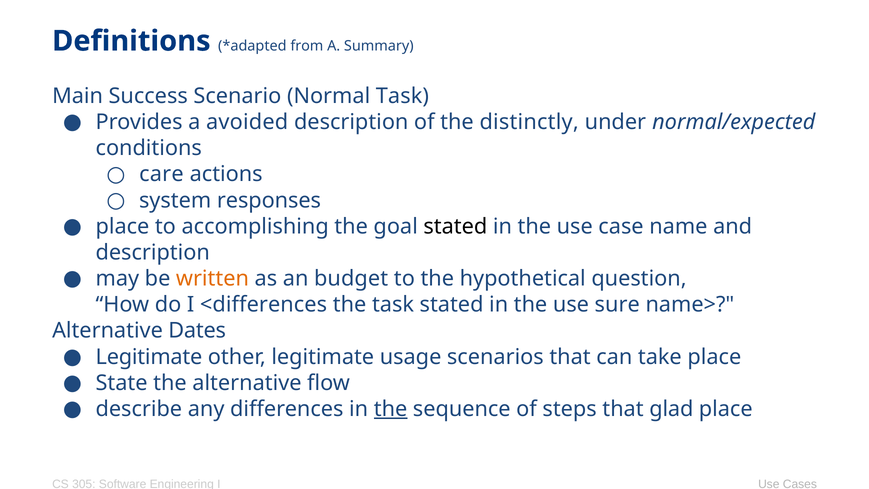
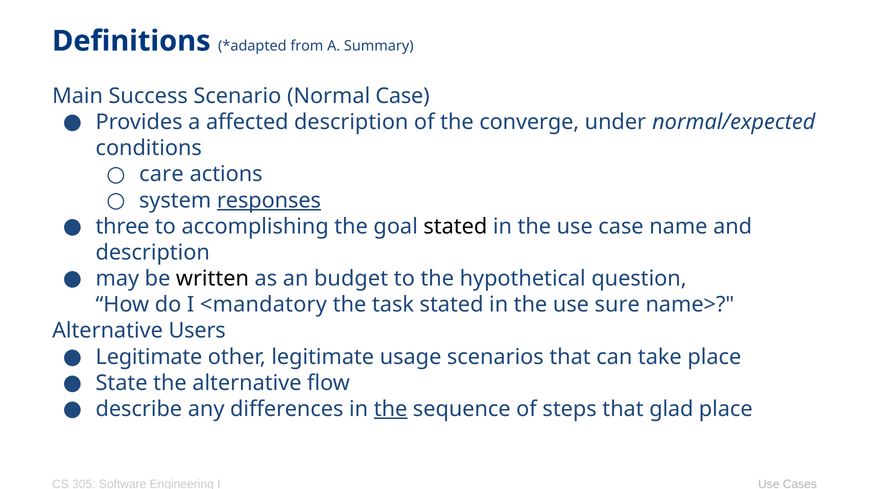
Normal Task: Task -> Case (403, 96)
avoided: avoided -> affected (247, 122)
distinctly: distinctly -> converge (529, 122)
responses underline: none -> present (269, 200)
place: place -> three (123, 226)
written colour: orange -> black (212, 279)
<differences: <differences -> <mandatory (263, 305)
Dates: Dates -> Users (197, 331)
